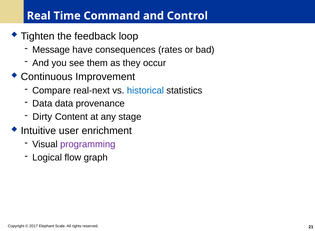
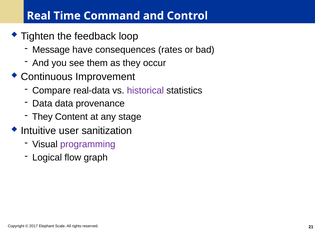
real-next: real-next -> real-data (92, 90)
historical colour: blue -> purple (145, 90)
Dirty: Dirty -> They (42, 117)
enrichment: enrichment -> sanitization (107, 130)
